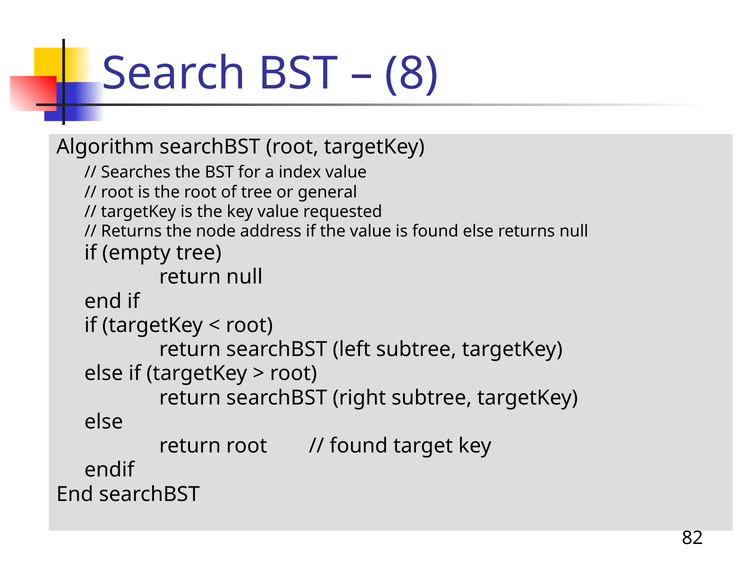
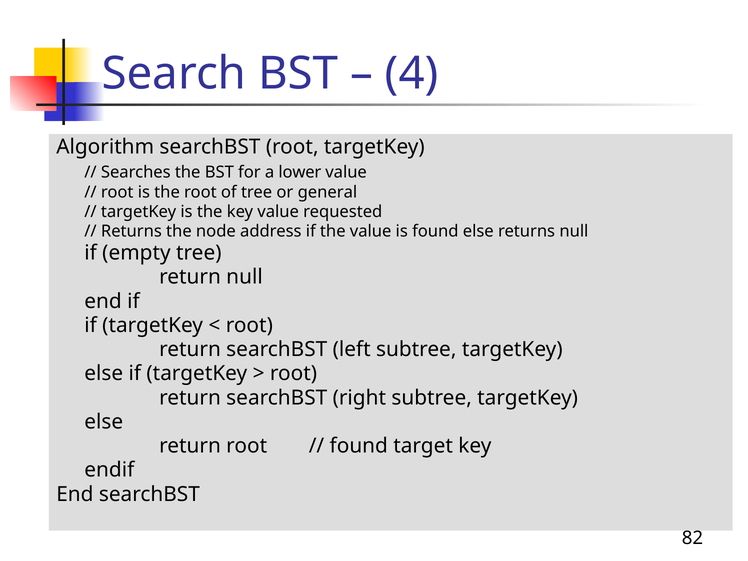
8: 8 -> 4 (412, 74)
index: index -> lower (300, 172)
